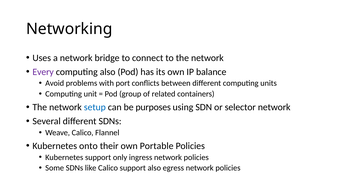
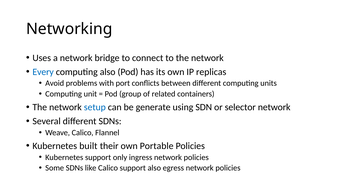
Every colour: purple -> blue (43, 72)
balance: balance -> replicas (211, 72)
purposes: purposes -> generate (153, 107)
onto: onto -> built (88, 145)
